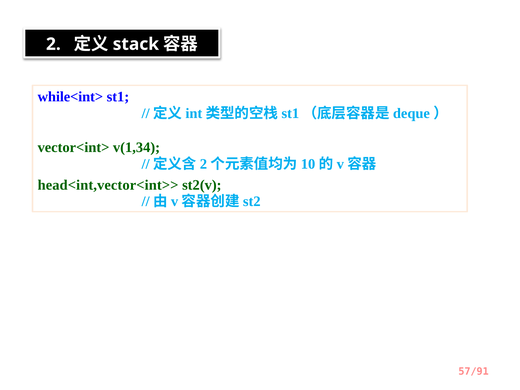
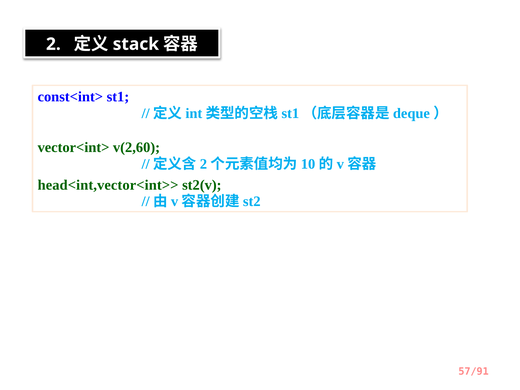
while<int>: while<int> -> const<int> (70, 97)
v(1,34: v(1,34 -> v(2,60 (136, 147)
